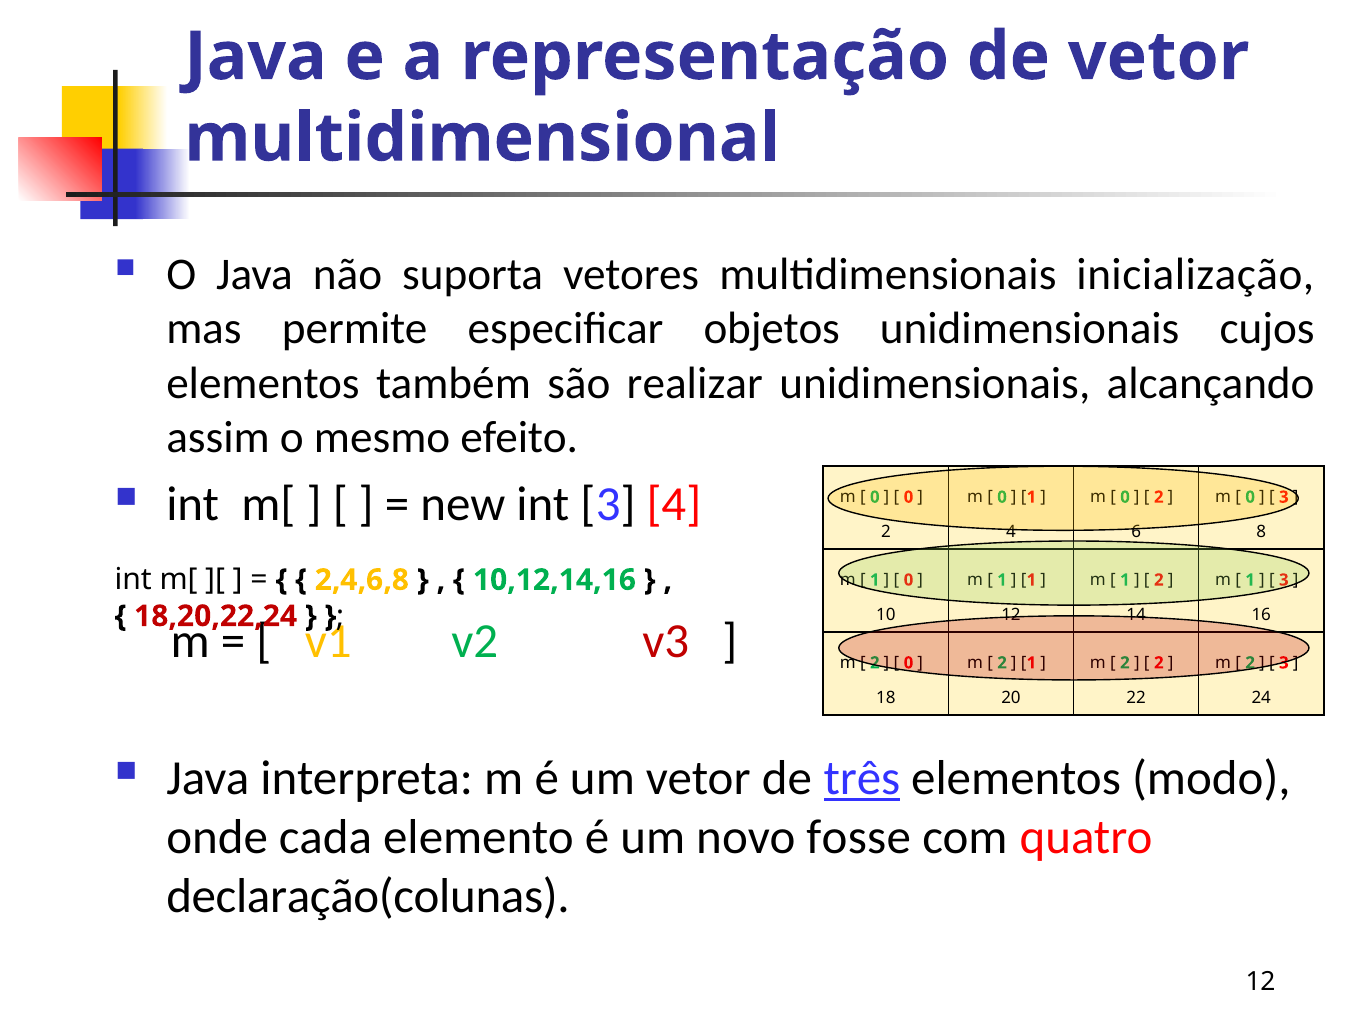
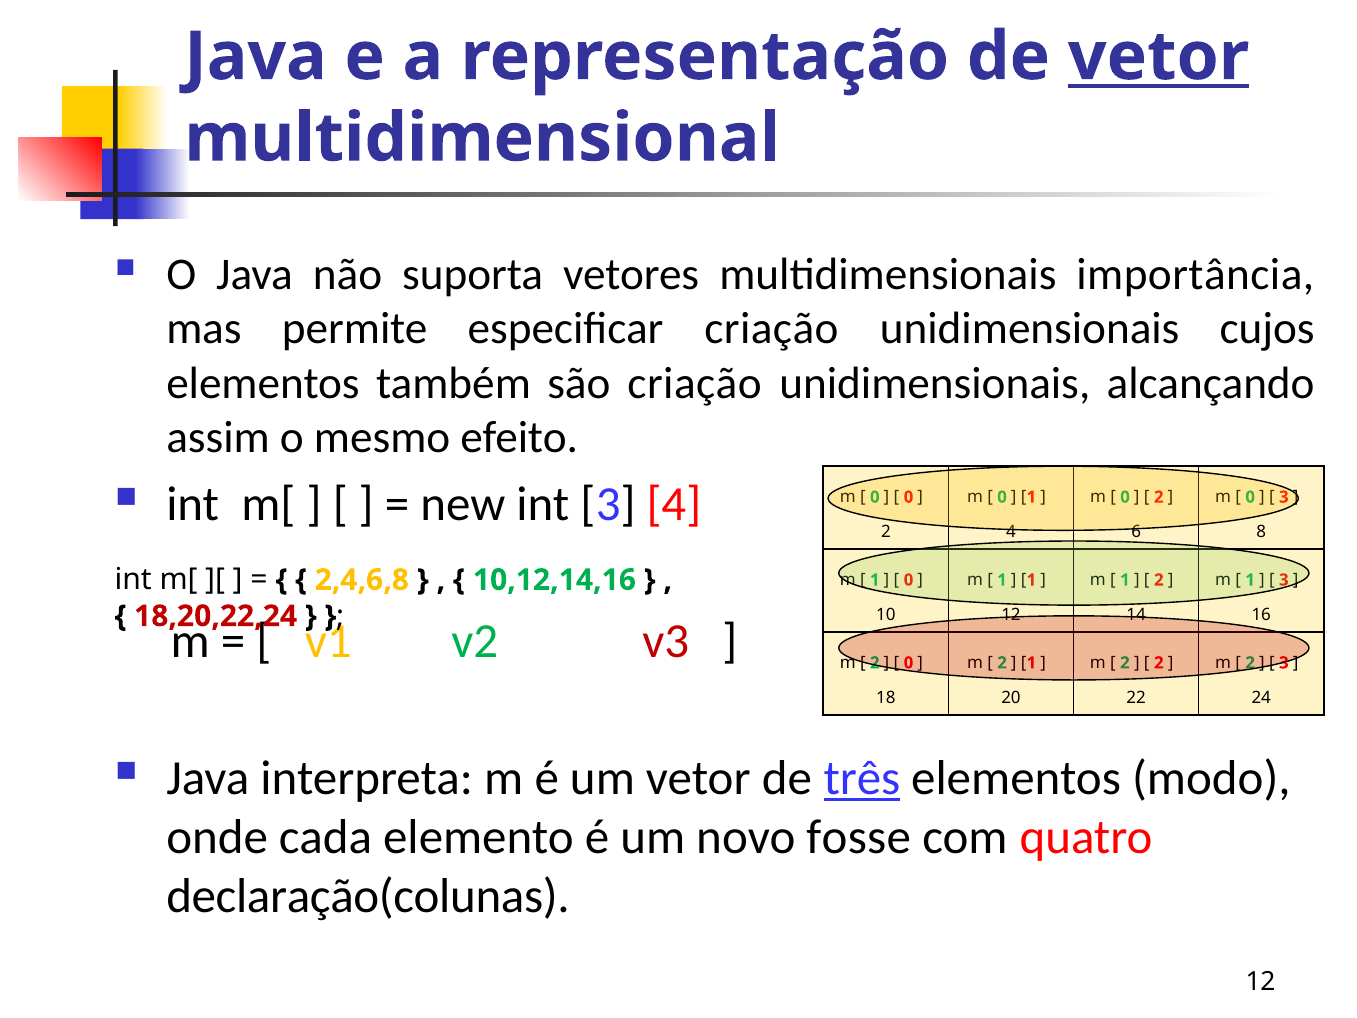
vetor underline: none -> present (1159, 57)
inicialização: inicialização -> importância (1195, 275)
especificar objetos: objetos -> criação (771, 329)
são realizar: realizar -> criação (695, 383)
